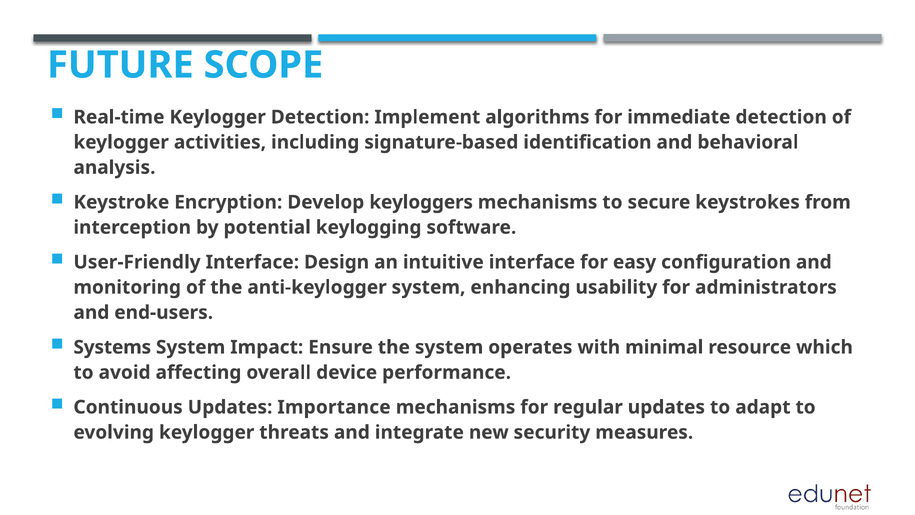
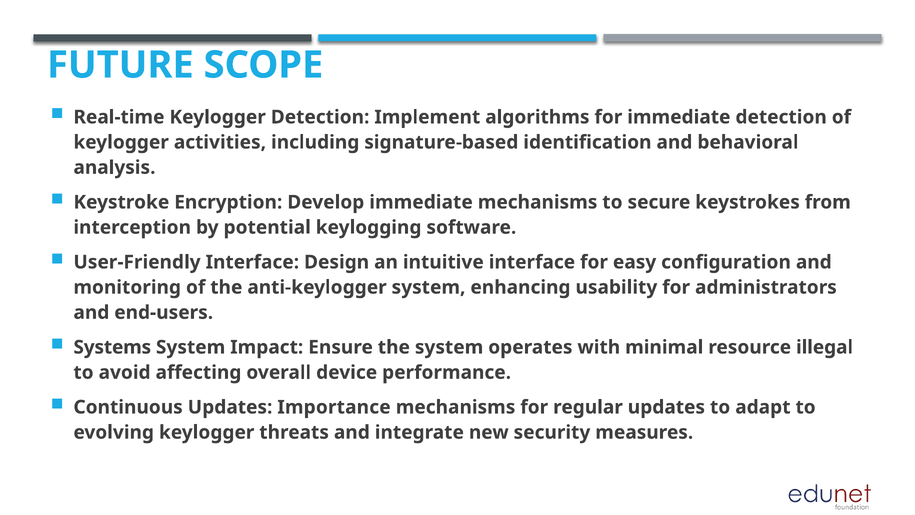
Develop keyloggers: keyloggers -> immediate (421, 202)
which: which -> illegal (825, 347)
